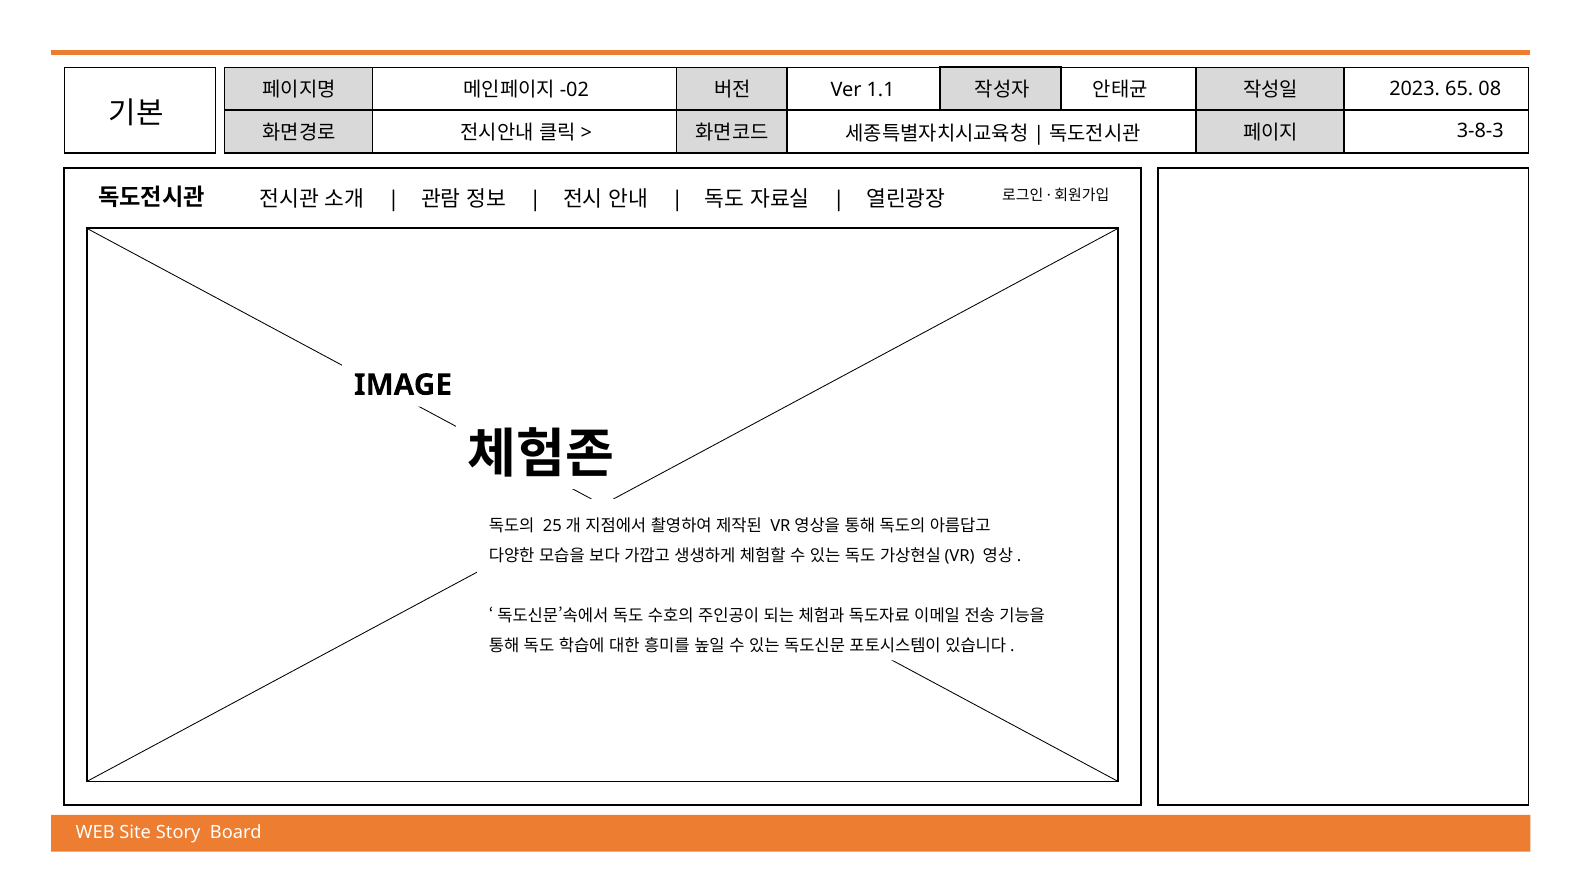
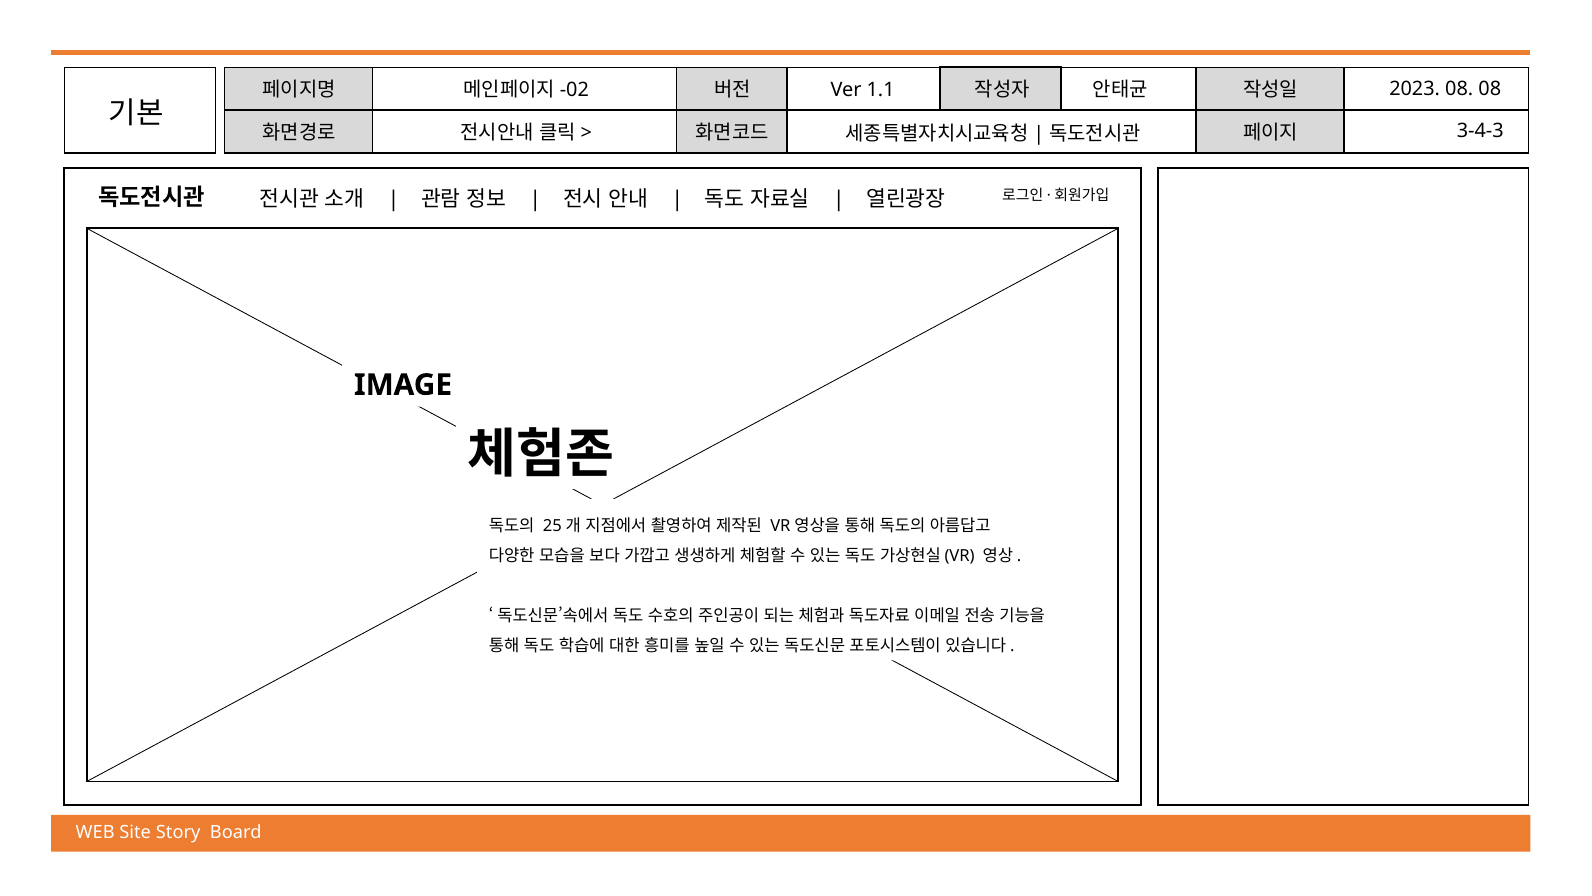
2023 65: 65 -> 08 (1459, 89)
3-8-3: 3-8-3 -> 3-4-3 (1480, 131)
